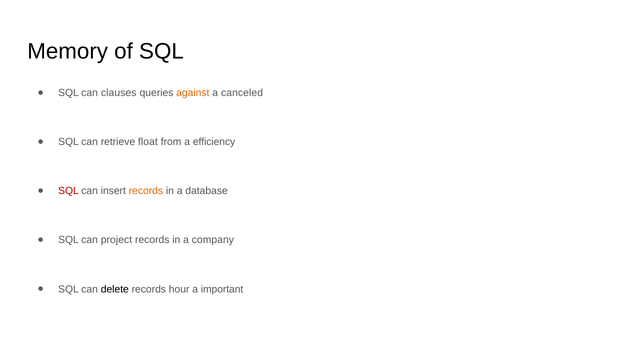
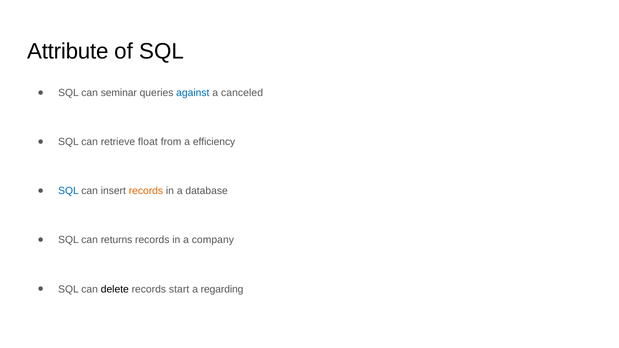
Memory: Memory -> Attribute (68, 51)
clauses: clauses -> seminar (119, 93)
against colour: orange -> blue (193, 93)
SQL colour: red -> blue (69, 191)
project: project -> returns (117, 240)
hour: hour -> start (179, 289)
important: important -> regarding (222, 289)
